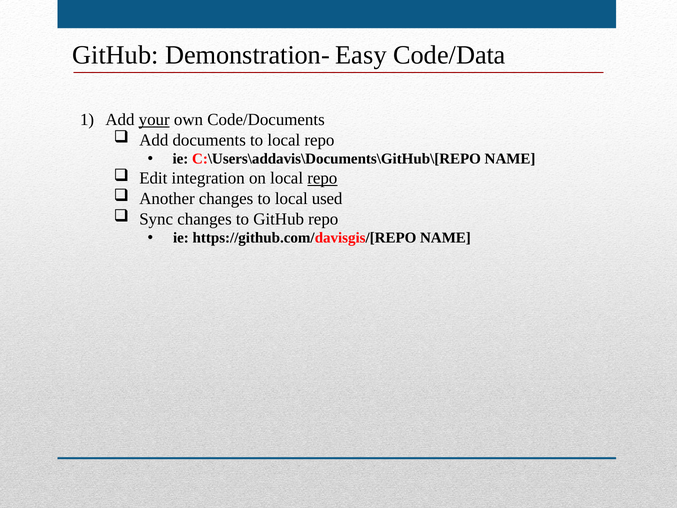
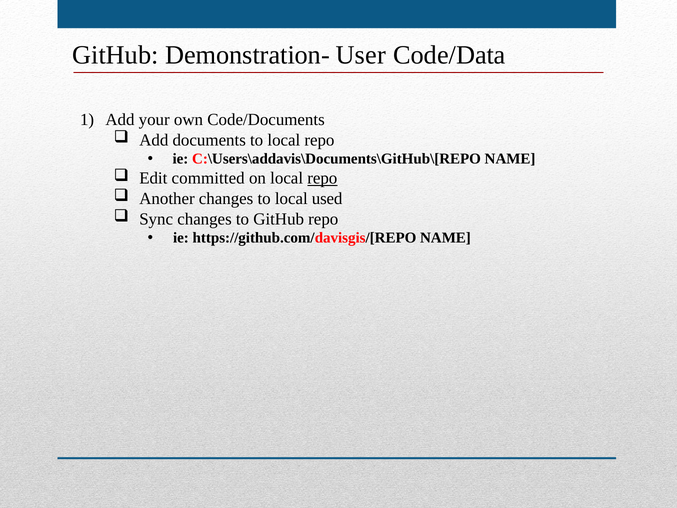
Easy: Easy -> User (361, 55)
your underline: present -> none (154, 120)
integration: integration -> committed (208, 178)
